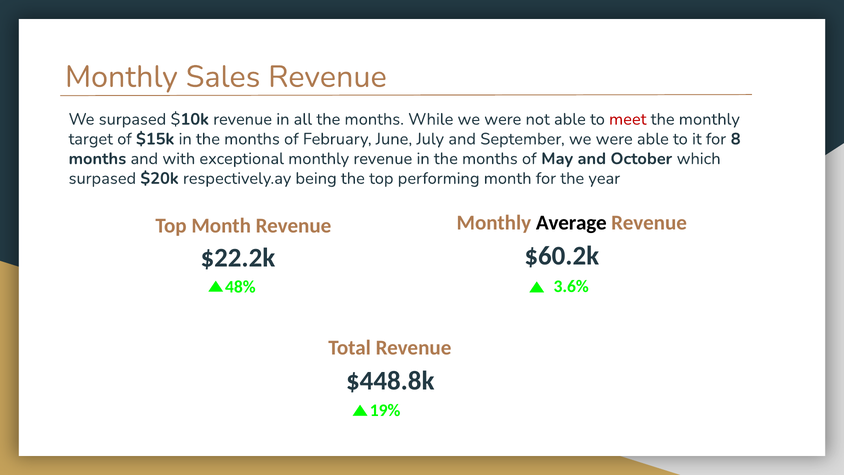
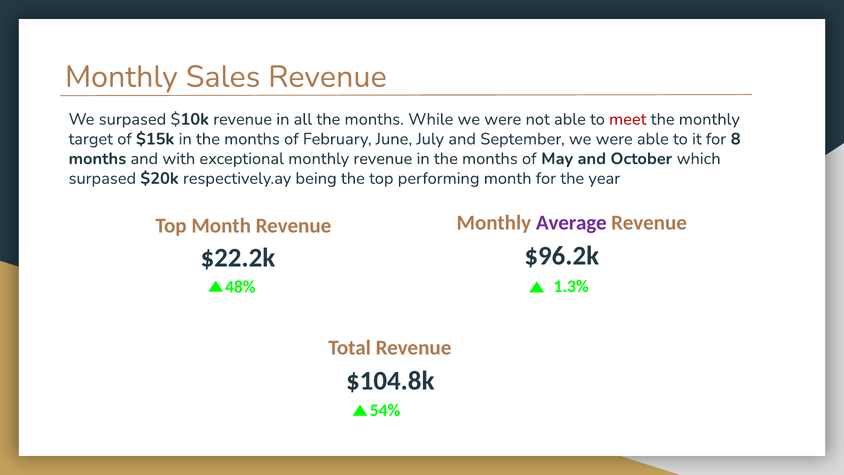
Average colour: black -> purple (571, 223)
$60.2k: $60.2k -> $96.2k (562, 256)
3.6%: 3.6% -> 1.3% (571, 287)
$448.8k: $448.8k -> $104.8k (390, 381)
19%: 19% -> 54% (385, 410)
